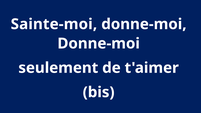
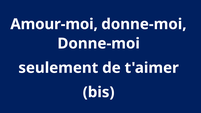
Sainte-moi: Sainte-moi -> Amour-moi (54, 24)
